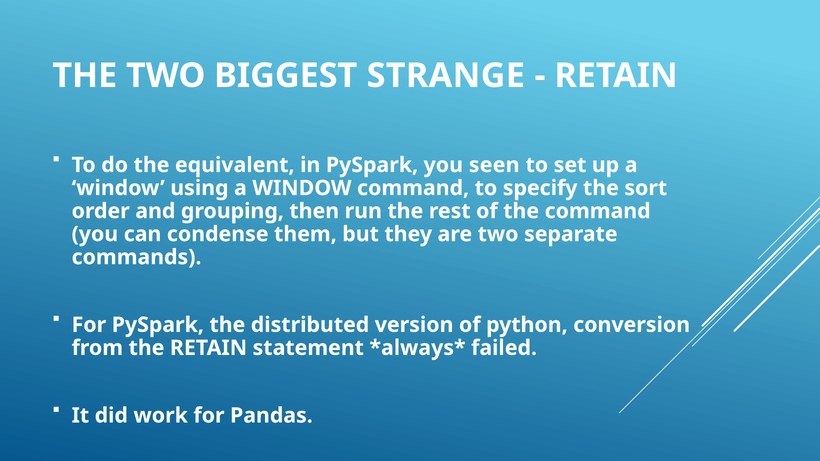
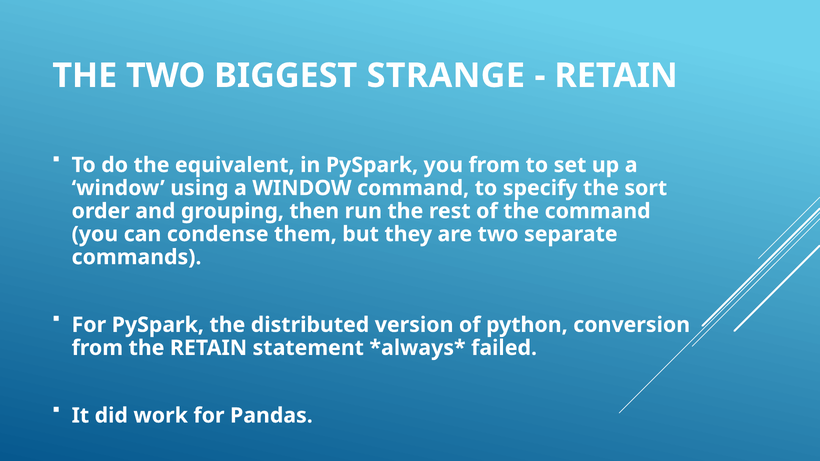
you seen: seen -> from (494, 165)
